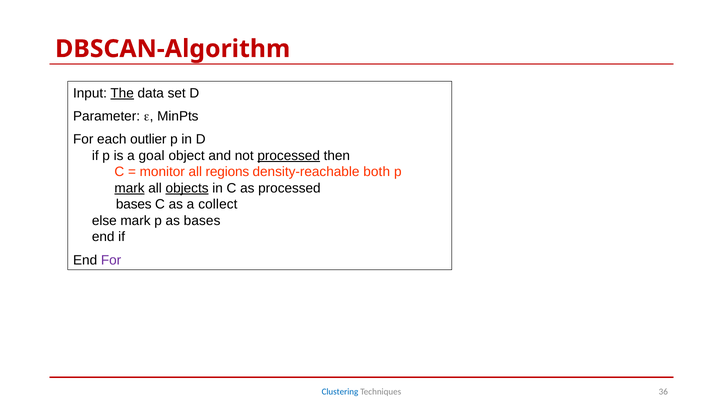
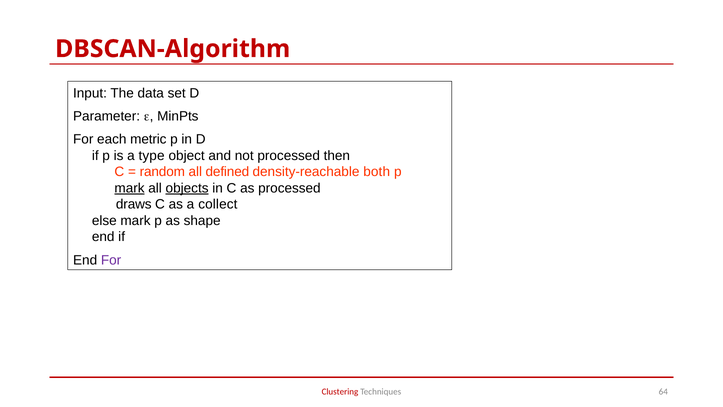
The underline: present -> none (122, 93)
outlier: outlier -> metric (148, 139)
goal: goal -> type (152, 155)
processed underline: present -> none (289, 155)
monitor: monitor -> random (162, 172)
regions: regions -> defined (227, 172)
bases: bases -> draws (134, 204)
as bases: bases -> shape (202, 221)
Clustering colour: blue -> red (340, 391)
36: 36 -> 64 (663, 391)
